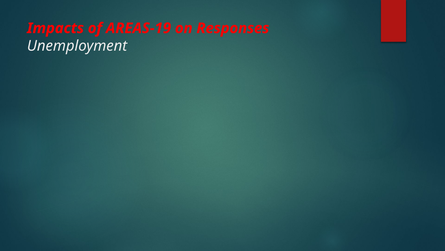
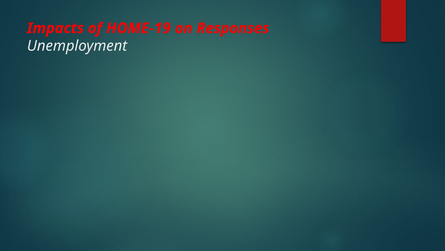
AREAS-19: AREAS-19 -> HOME-19 (138, 28)
